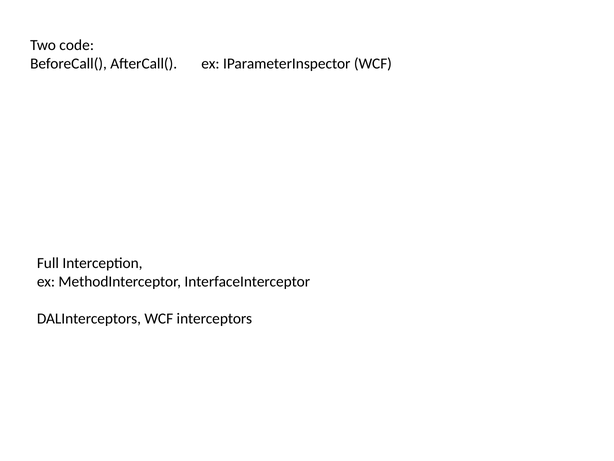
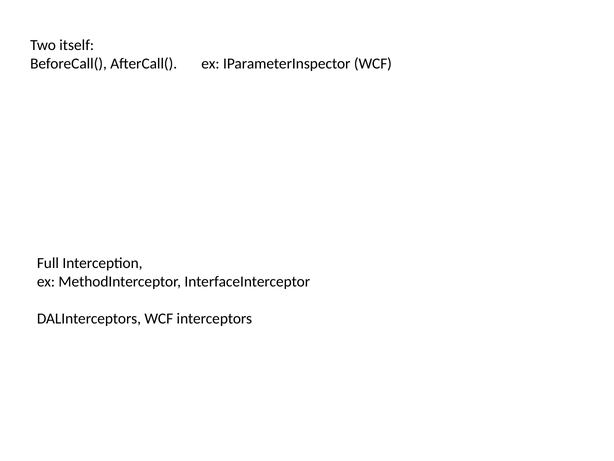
code: code -> itself (77, 45)
